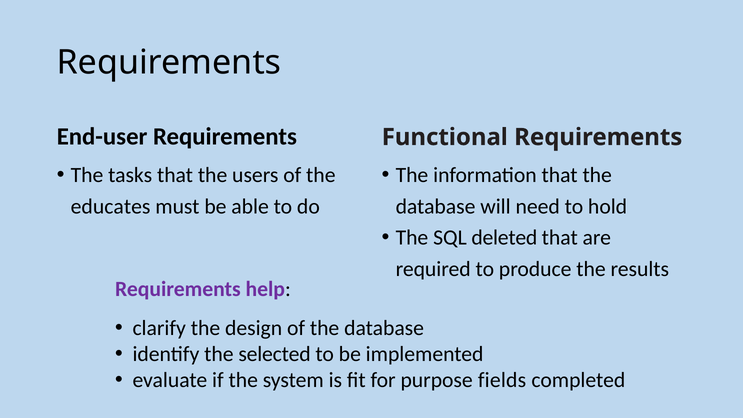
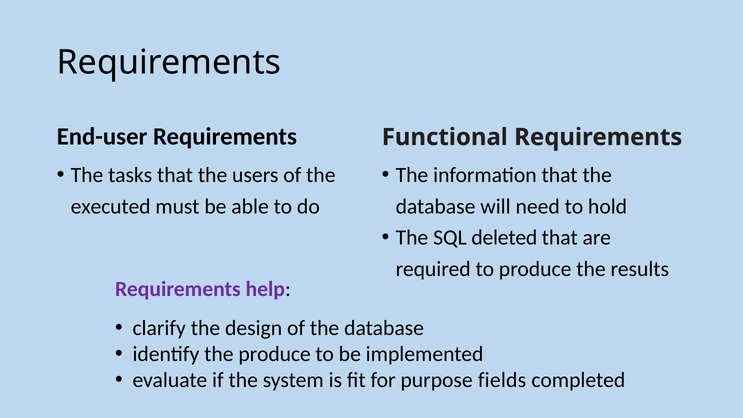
educates: educates -> executed (111, 206)
the selected: selected -> produce (275, 354)
